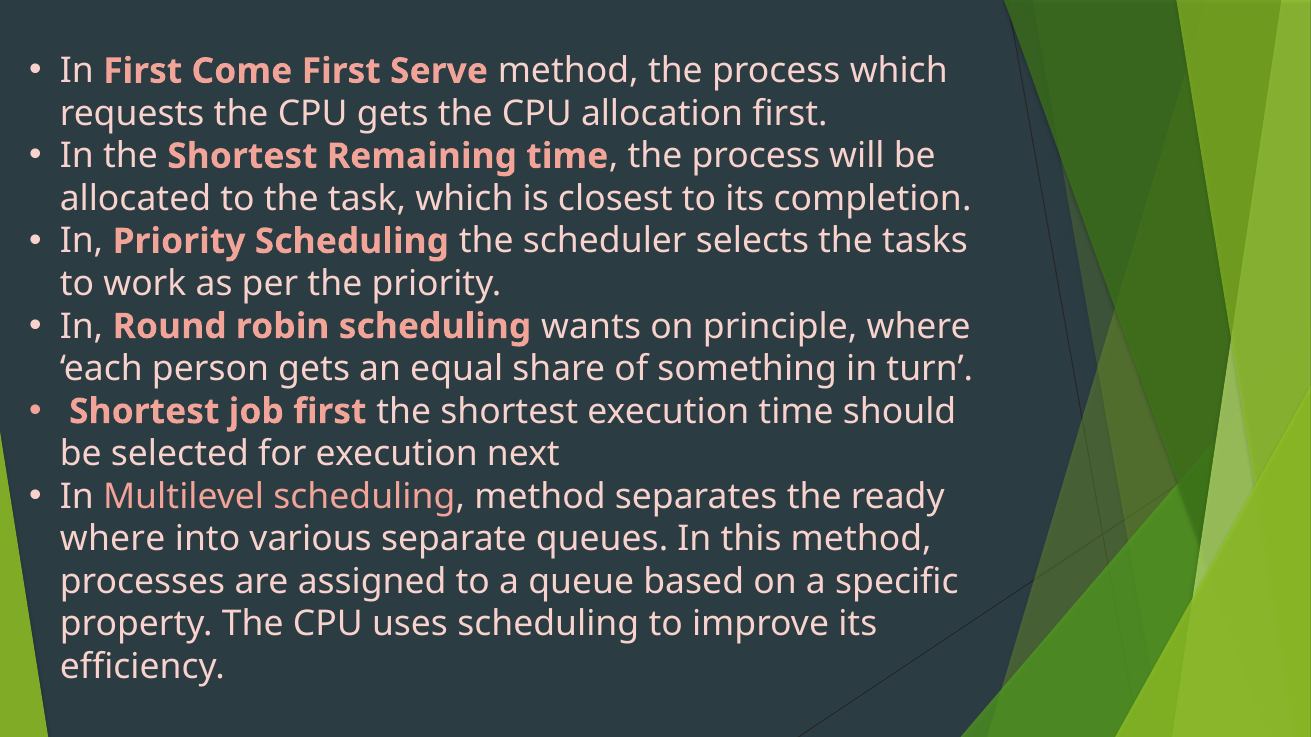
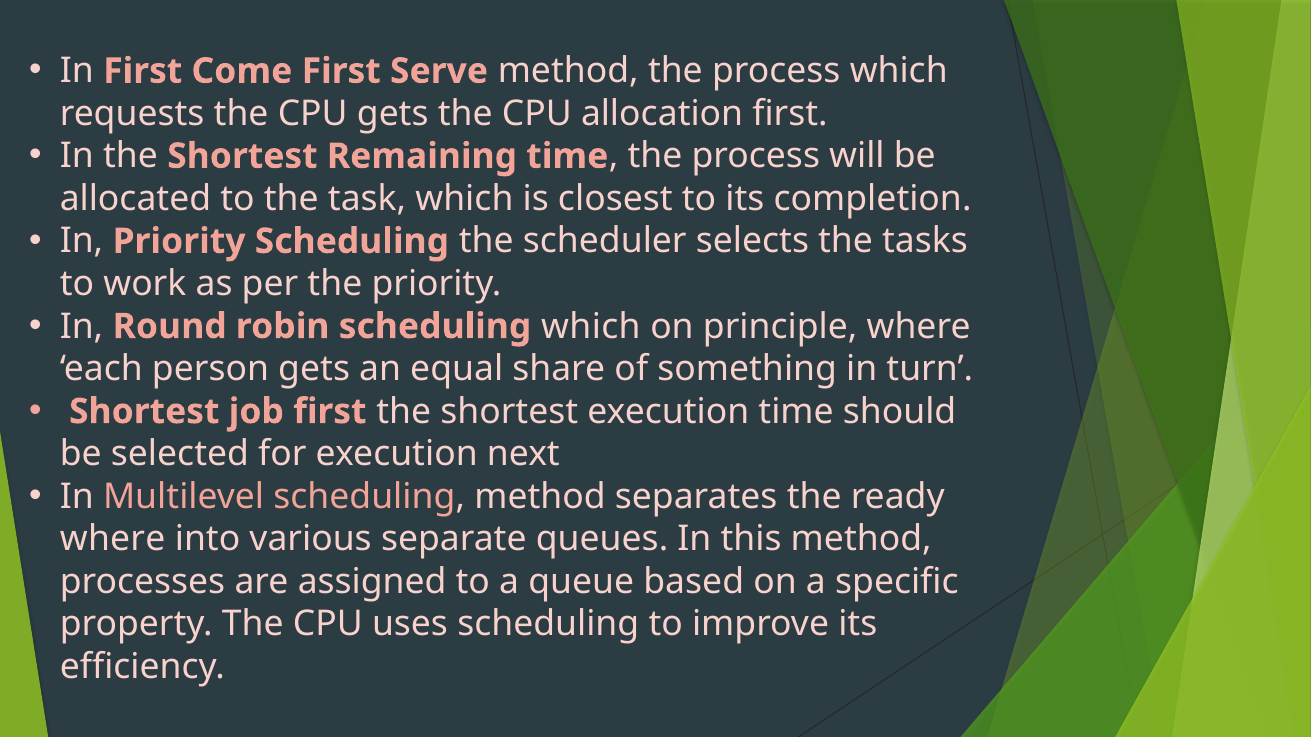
scheduling wants: wants -> which (591, 327)
